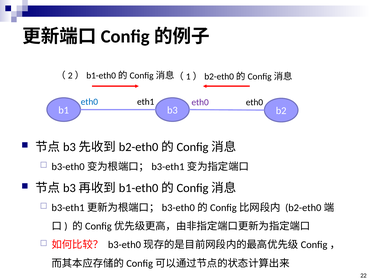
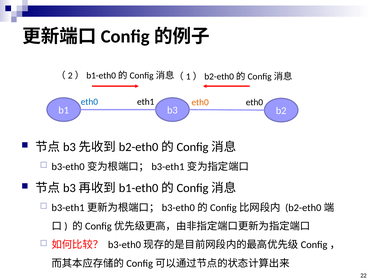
eth0 colour: purple -> orange (200, 102)
